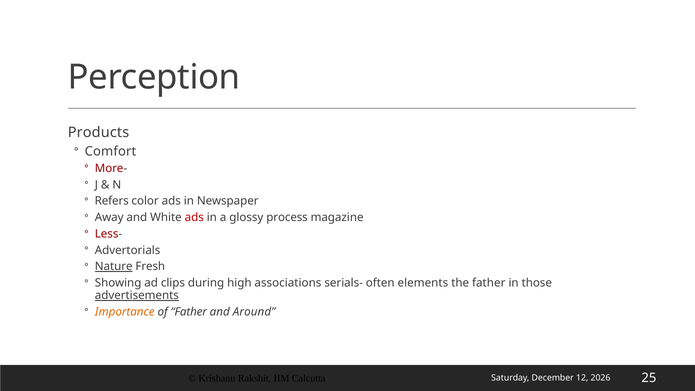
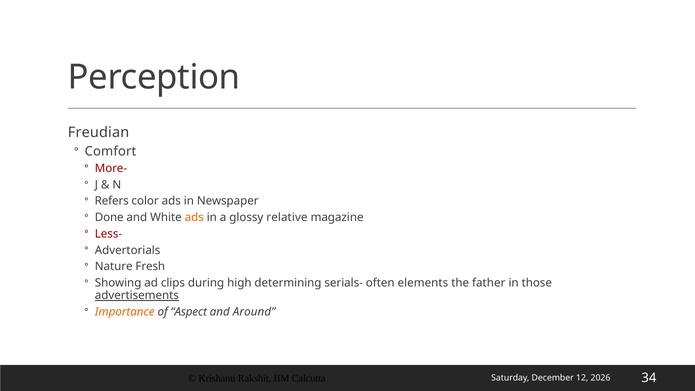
Products: Products -> Freudian (99, 132)
Away: Away -> Done (109, 217)
ads colour: red -> orange (194, 217)
process: process -> relative (287, 217)
Nature underline: present -> none (114, 267)
associations: associations -> determining (288, 283)
of Father: Father -> Aspect (189, 312)
25: 25 -> 34 (649, 378)
